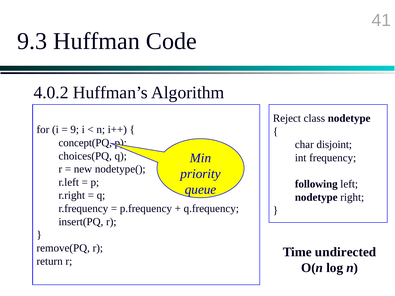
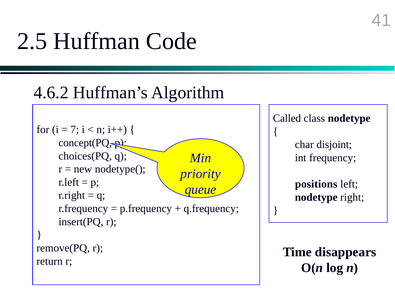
9.3: 9.3 -> 2.5 (32, 41)
4.0.2: 4.0.2 -> 4.6.2 (51, 93)
Reject: Reject -> Called (287, 118)
9: 9 -> 7 (75, 130)
following: following -> positions (316, 184)
undirected: undirected -> disappears (346, 252)
